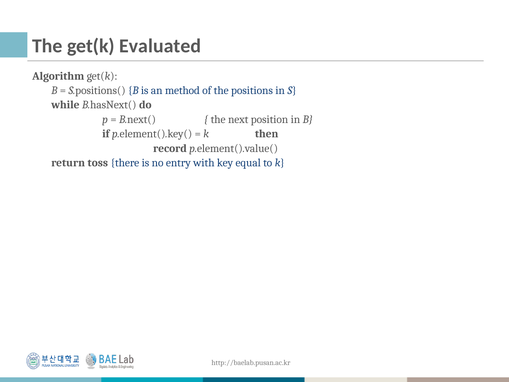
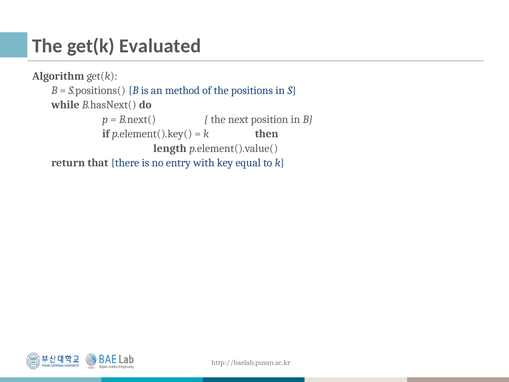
record: record -> length (170, 148)
toss: toss -> that (98, 163)
